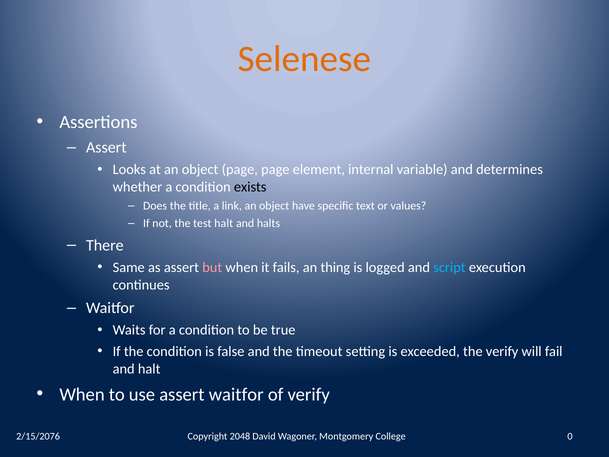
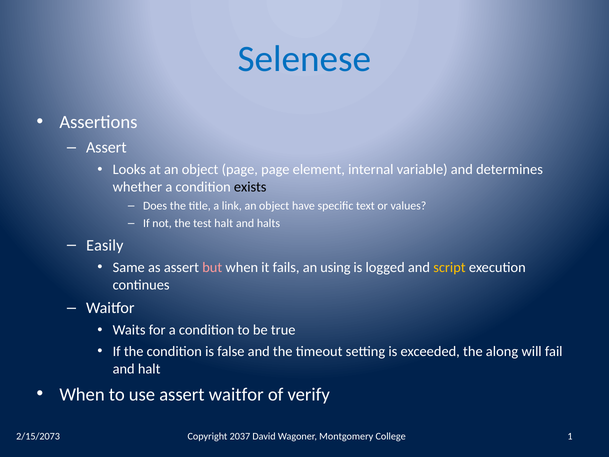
Selenese colour: orange -> blue (304, 59)
There: There -> Easily (105, 245)
thing: thing -> using (335, 267)
script colour: light blue -> yellow (449, 267)
the verify: verify -> along (502, 351)
2/15/2076: 2/15/2076 -> 2/15/2073 (38, 436)
2048: 2048 -> 2037 (240, 436)
0: 0 -> 1 (570, 436)
